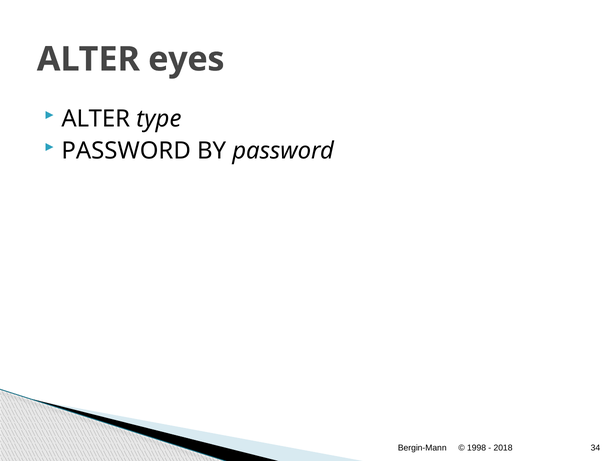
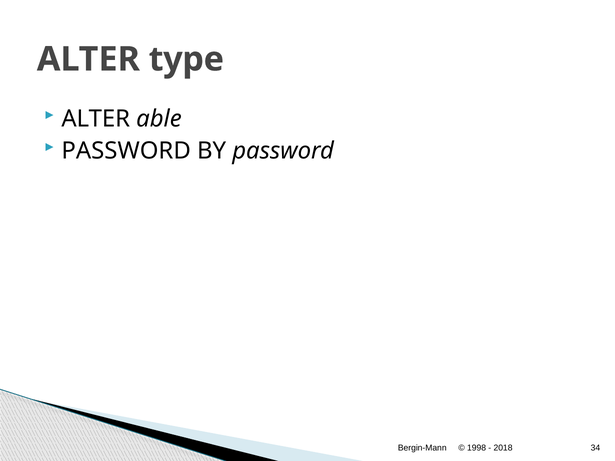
eyes: eyes -> type (186, 59)
type: type -> able (159, 119)
